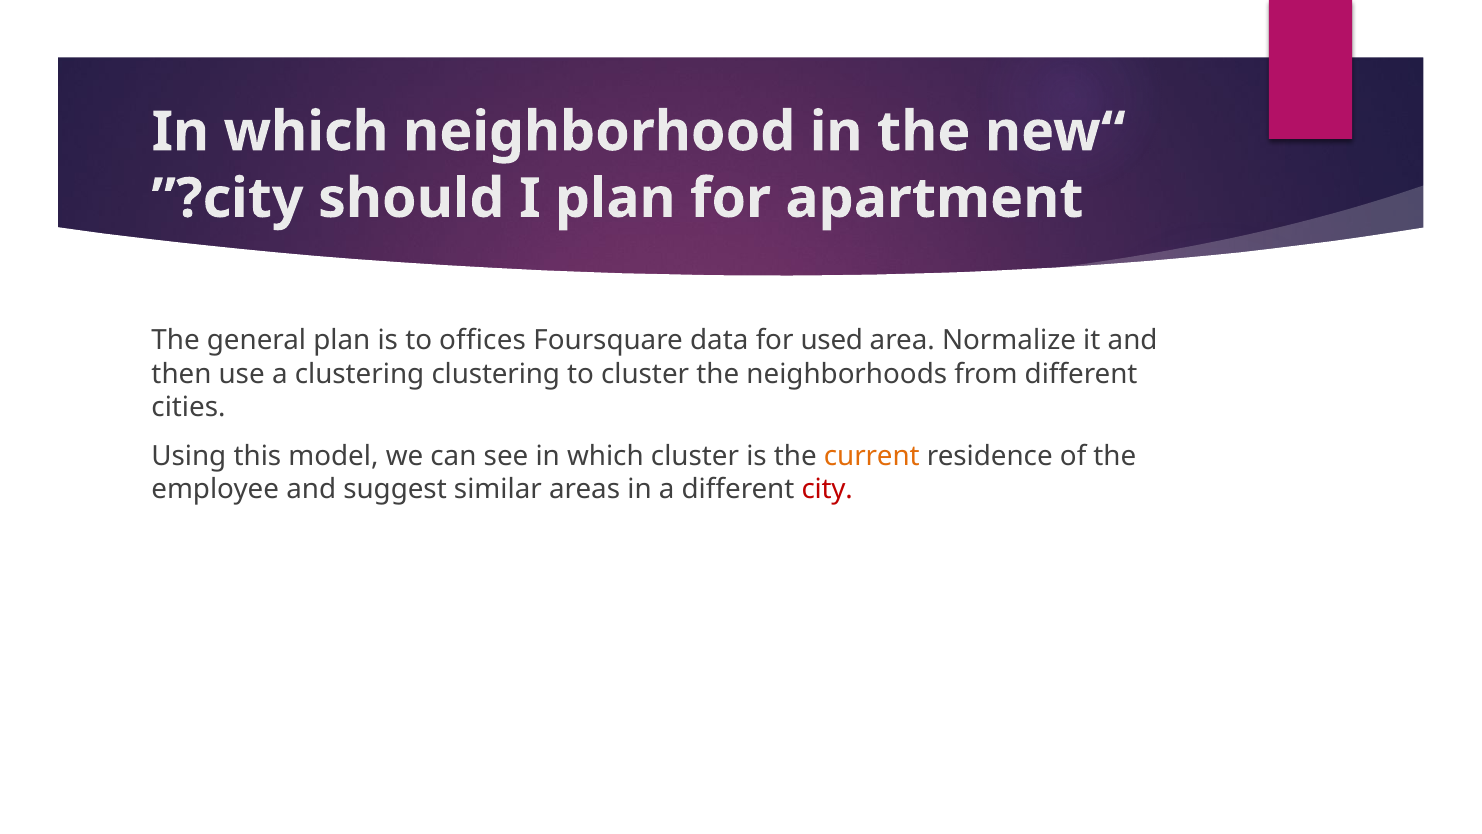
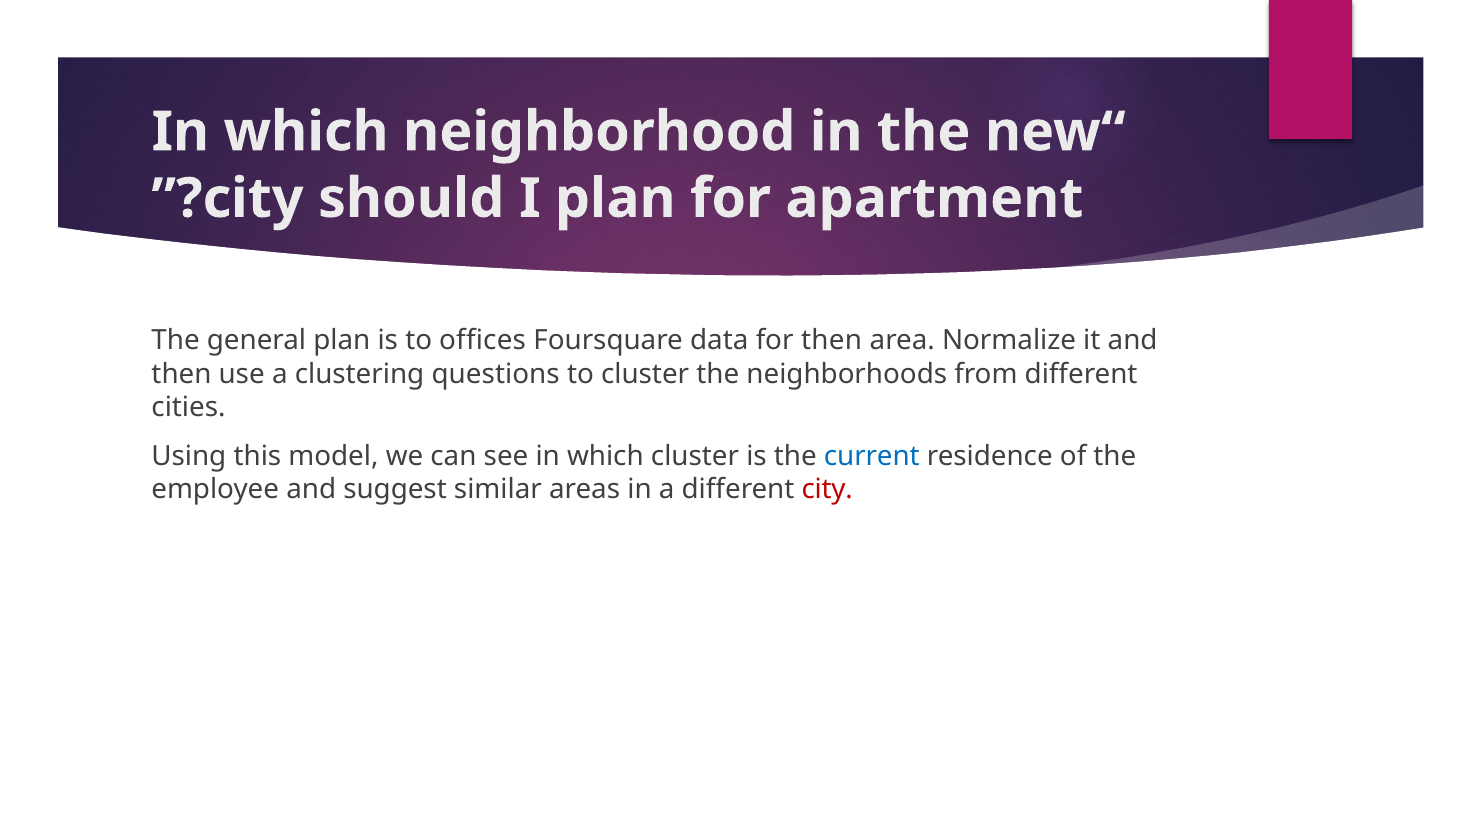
for used: used -> then (832, 341)
clustering clustering: clustering -> questions (496, 374)
current colour: orange -> blue (872, 456)
